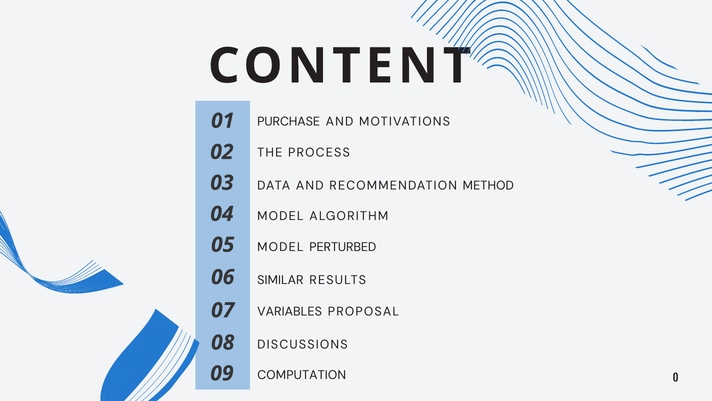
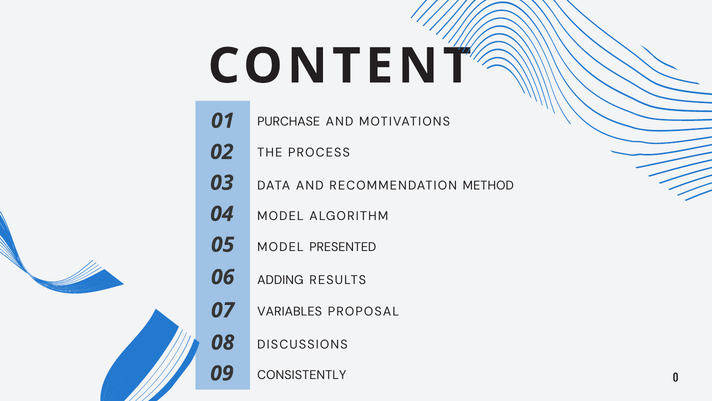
PERTURBED: PERTURBED -> PRESENTED (343, 247)
SIMILAR: SIMILAR -> ADDING (280, 280)
COMPUTATION: COMPUTATION -> CONSISTENTLY (302, 375)
